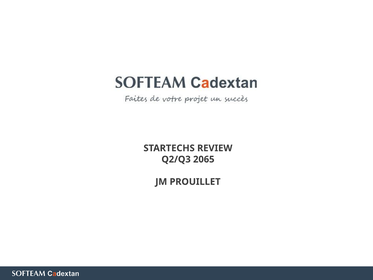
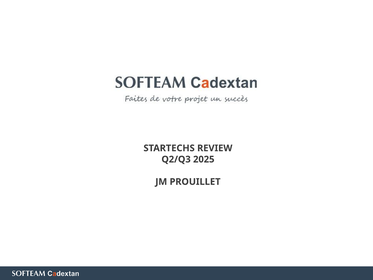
2065: 2065 -> 2025 (204, 159)
